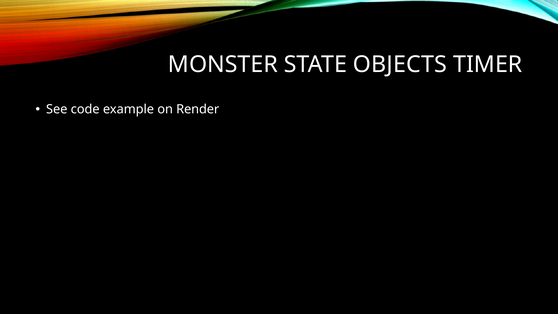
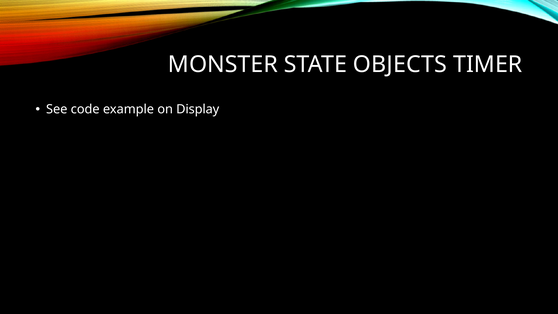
Render: Render -> Display (198, 109)
